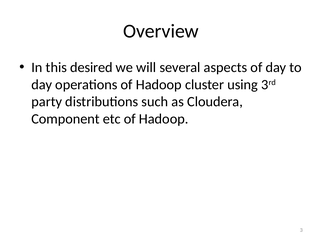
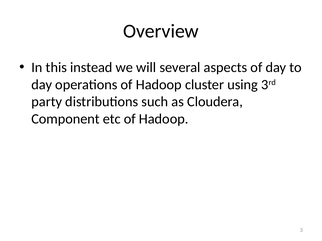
desired: desired -> instead (91, 68)
